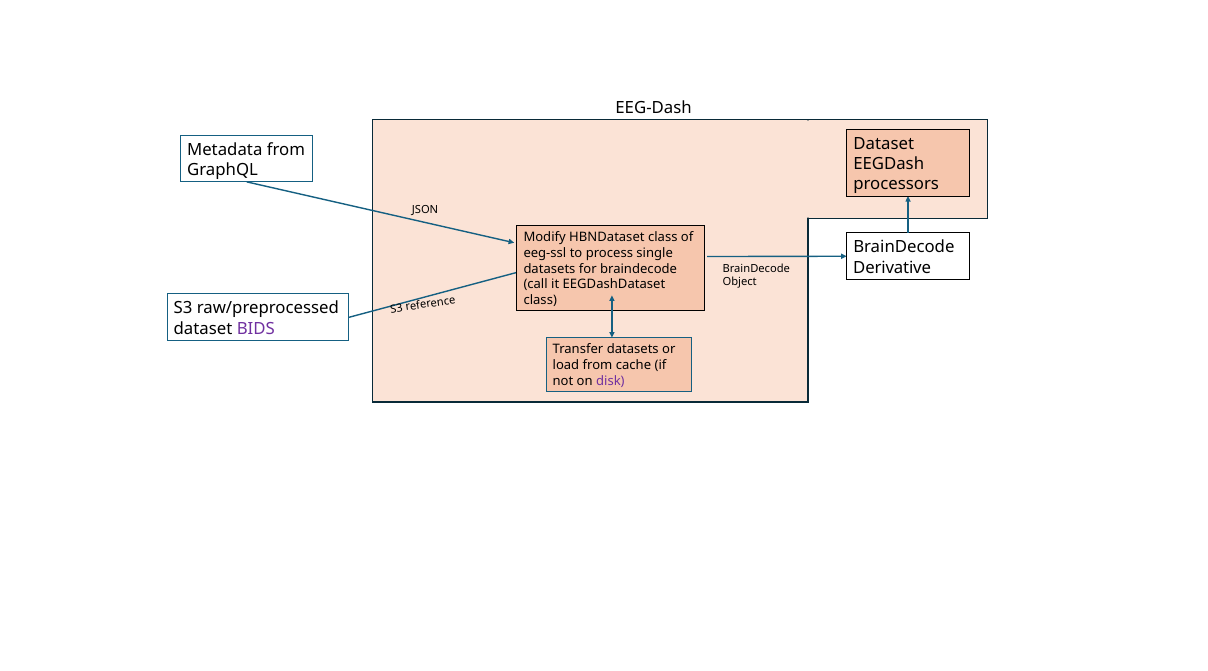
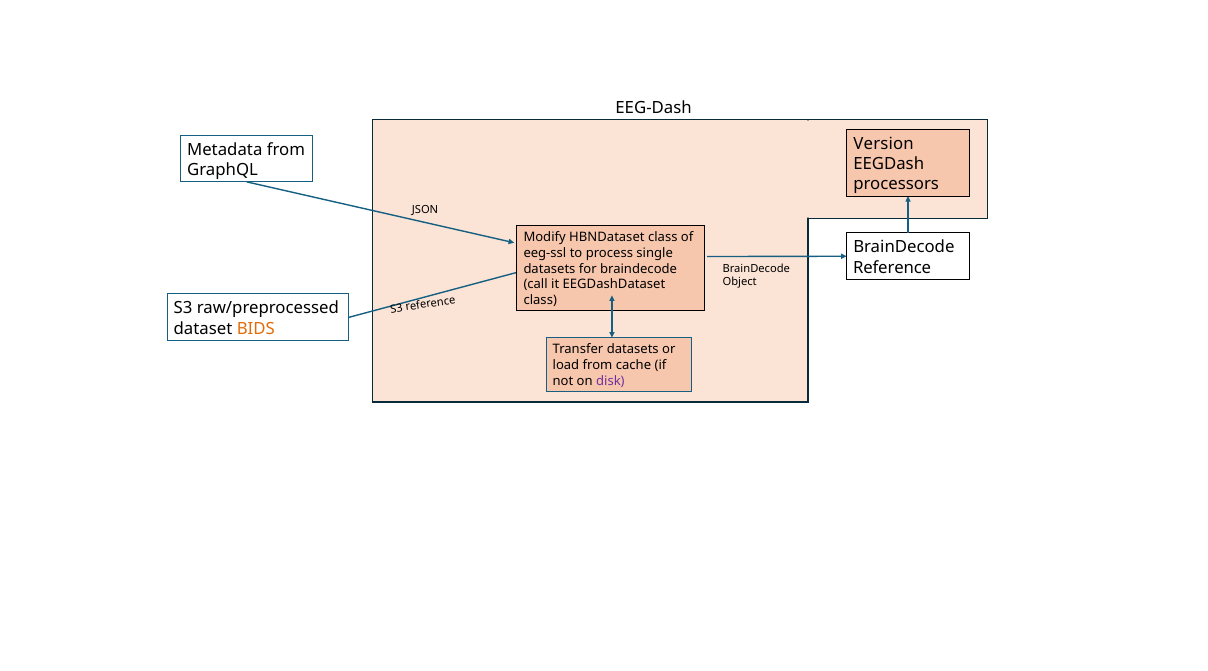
Dataset: Dataset -> Version (884, 144)
Derivative: Derivative -> Reference (892, 268)
BIDS colour: purple -> orange (256, 329)
